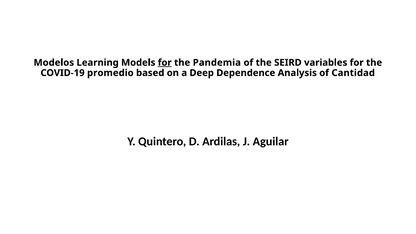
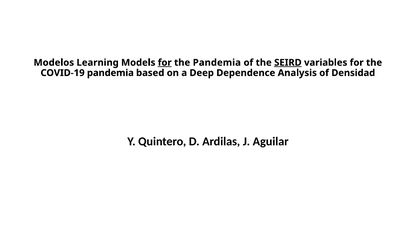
SEIRD underline: none -> present (288, 63)
COVID-19 promedio: promedio -> pandemia (110, 73)
Cantidad: Cantidad -> Densidad (353, 73)
